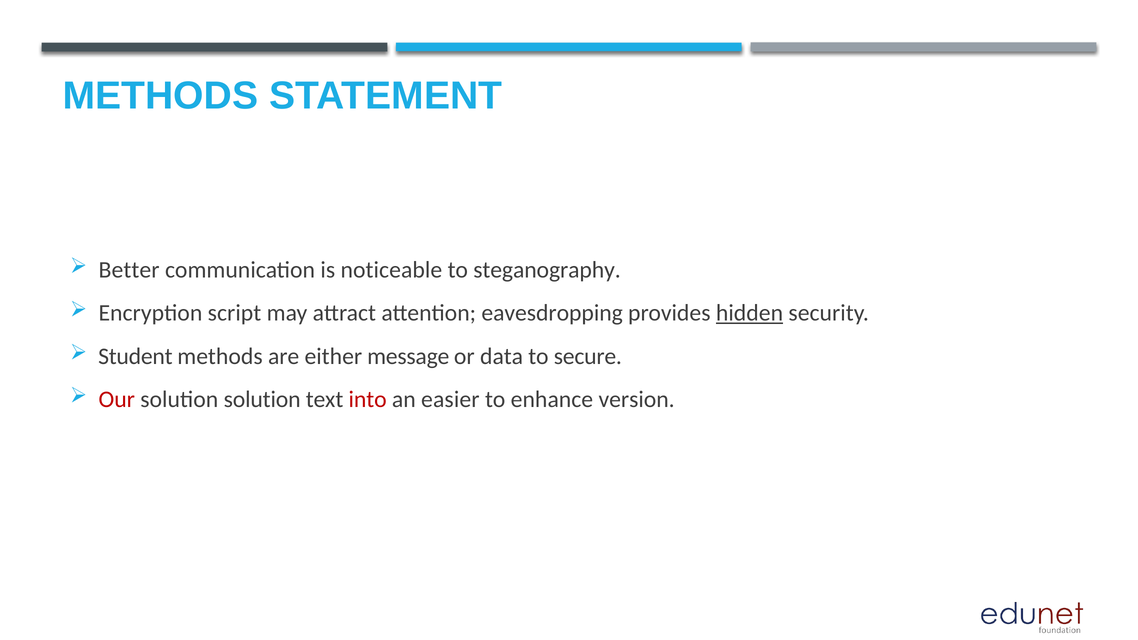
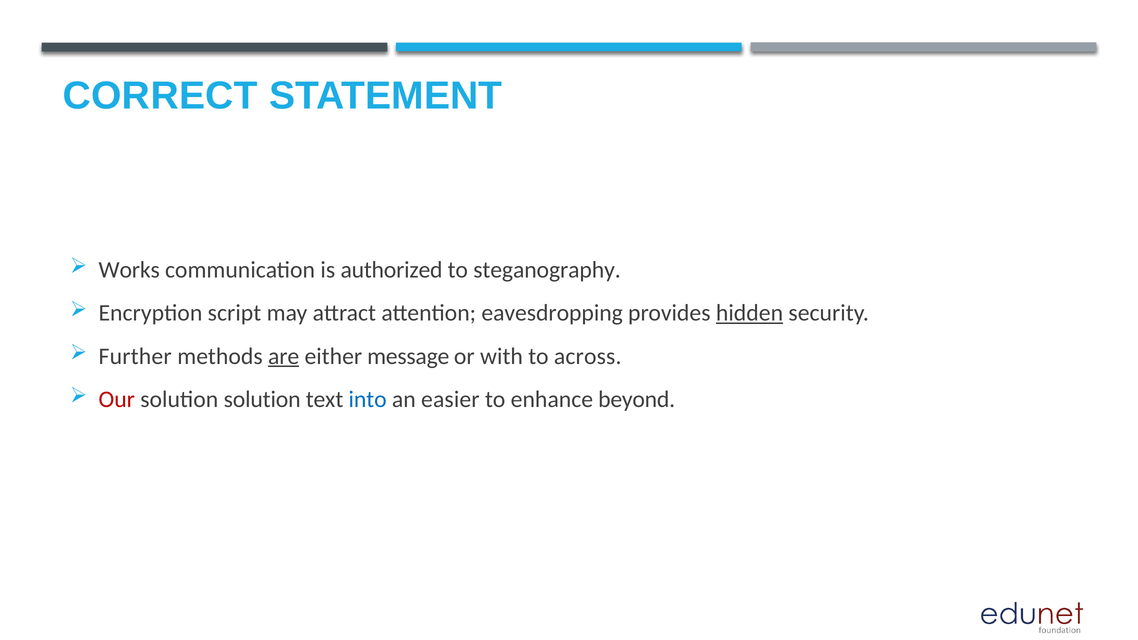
METHODS: METHODS -> CORRECT (160, 96)
Better: Better -> Works (129, 270)
noticeable: noticeable -> authorized (392, 270)
Student: Student -> Further (135, 356)
are underline: none -> present (284, 356)
data: data -> with (502, 356)
secure: secure -> across (588, 356)
into colour: red -> blue (368, 399)
version: version -> beyond (637, 399)
